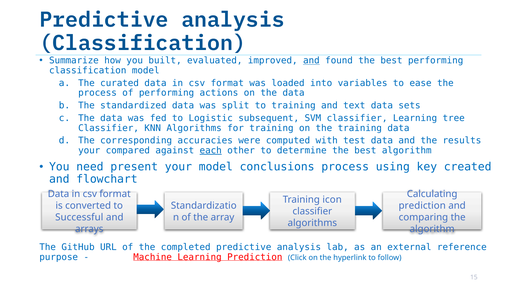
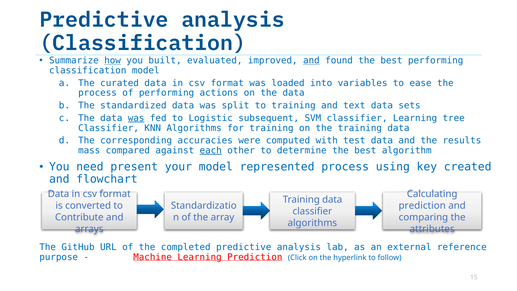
how underline: none -> present (113, 60)
was underline: none -> present (136, 118)
your: your -> mass (89, 150)
conclusions: conclusions -> represented (277, 167)
icon: icon -> data (332, 200)
Successful: Successful -> Contribute (79, 217)
algorithm: algorithm -> attributes (432, 229)
